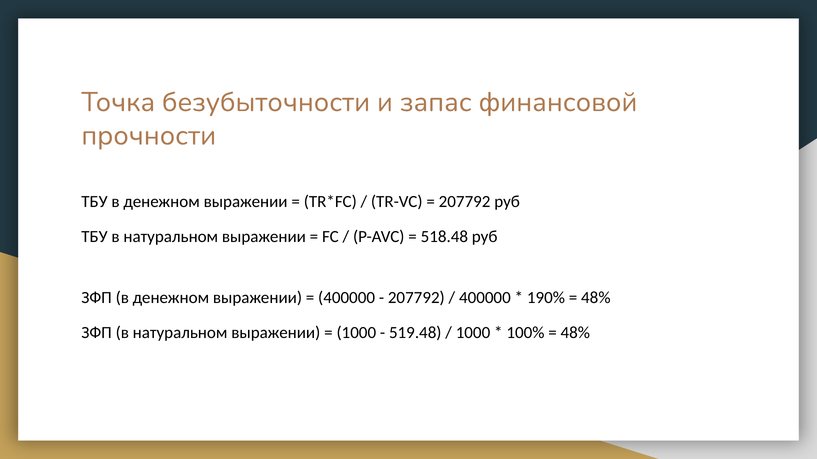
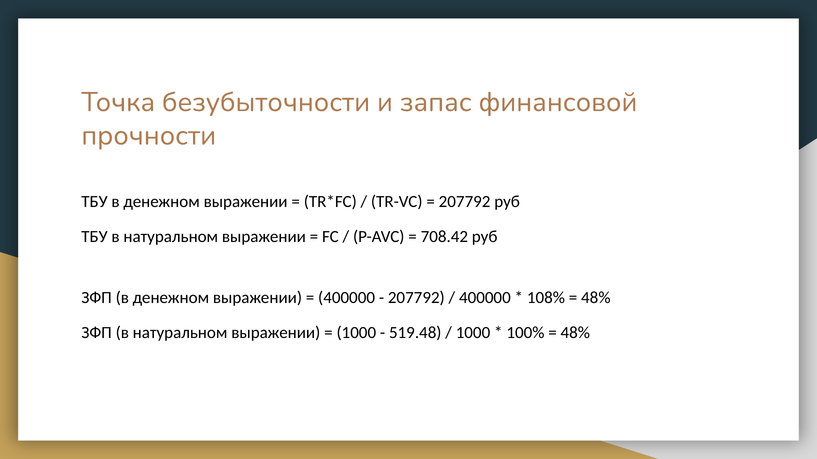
518.48: 518.48 -> 708.42 (444, 237)
190%: 190% -> 108% (546, 298)
